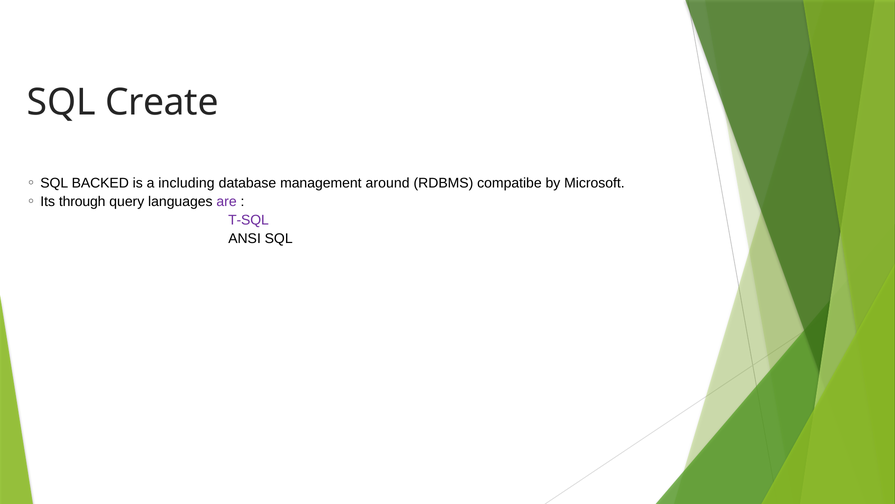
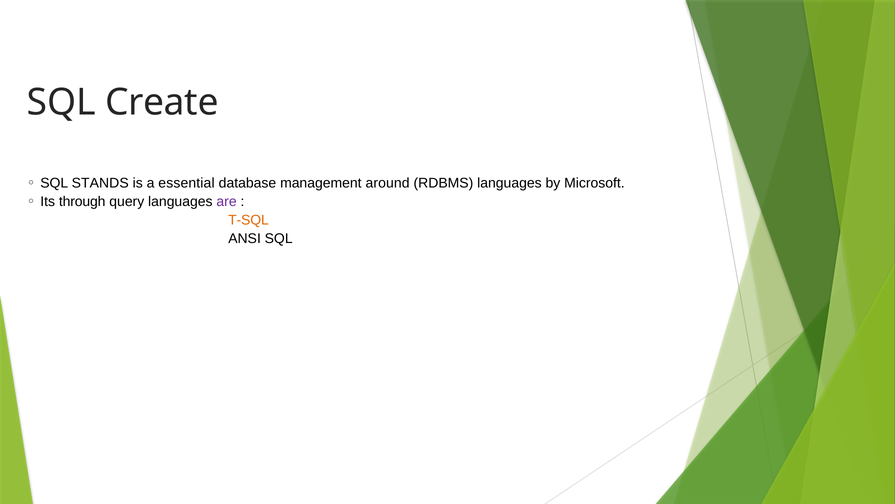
BACKED: BACKED -> STANDS (100, 183)
including: including -> essential (186, 183)
RDBMS compatibe: compatibe -> languages (509, 183)
T-SQL colour: purple -> orange (248, 220)
